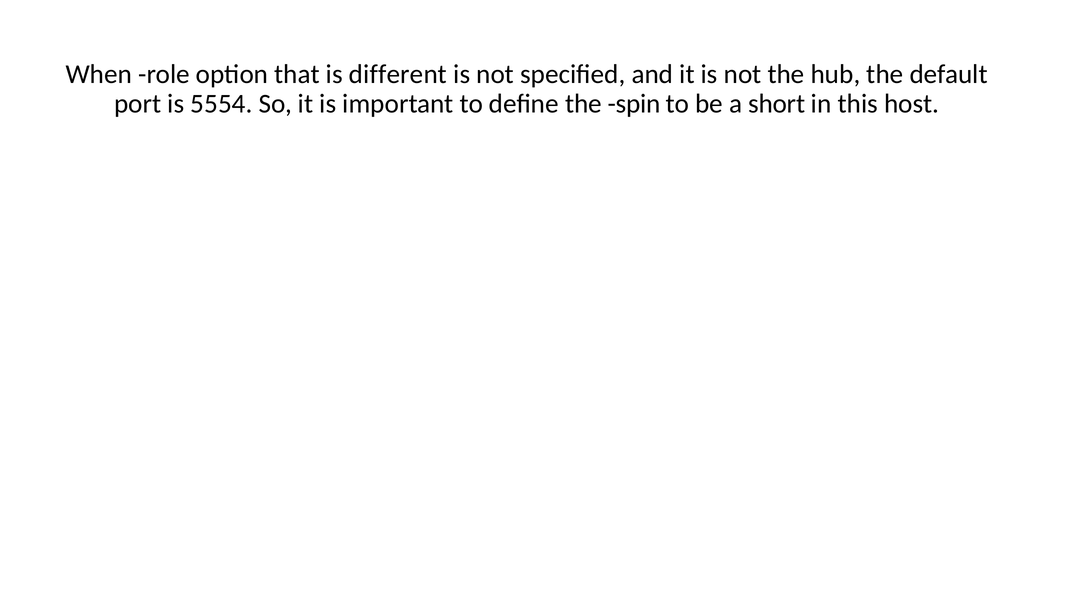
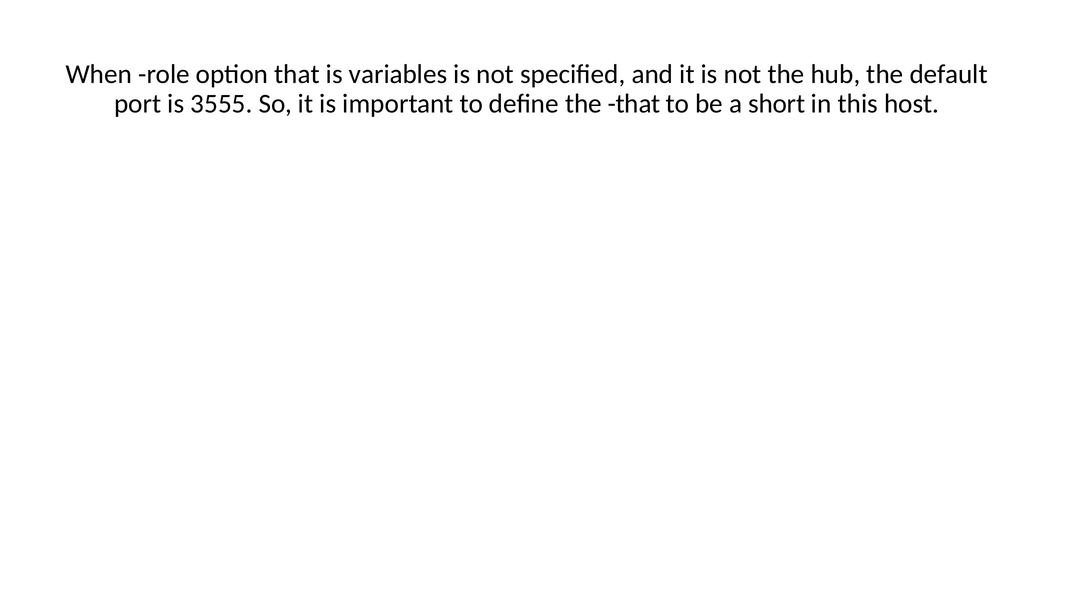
different: different -> variables (398, 74)
5554: 5554 -> 3555 (222, 104)
the spin: spin -> that (634, 104)
